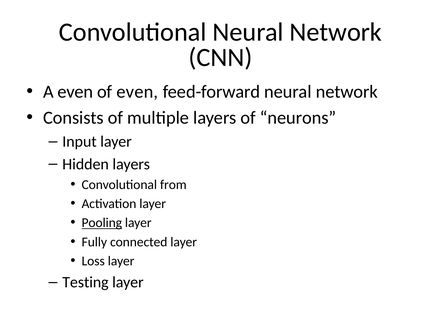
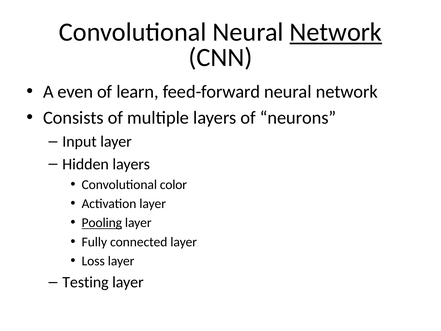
Network underline: none -> present (336, 32)
of even: even -> learn (138, 92)
from: from -> color (173, 184)
